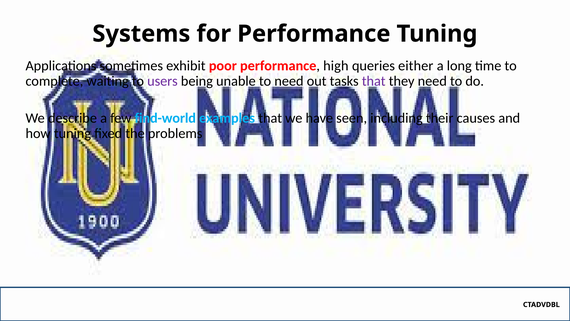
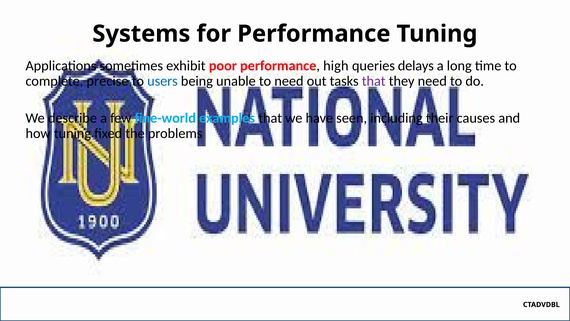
either: either -> delays (416, 66)
waiting: waiting -> precise (108, 81)
users colour: purple -> blue (162, 81)
find-world: find-world -> fine-world (165, 118)
